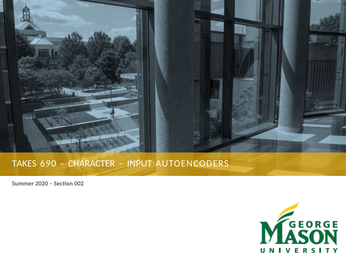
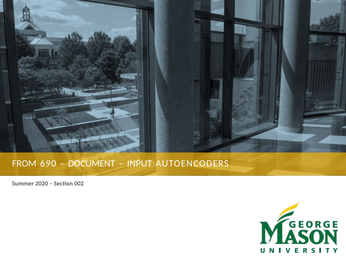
TAKES: TAKES -> FROM (24, 164)
CHARACTER: CHARACTER -> DOCUMENT (92, 164)
